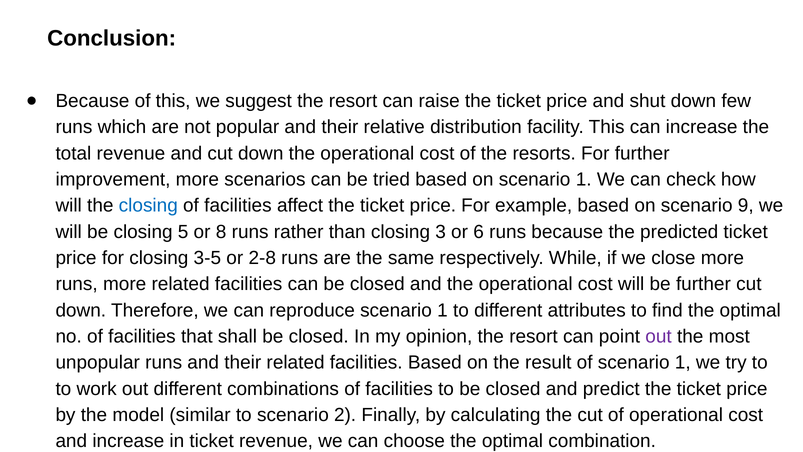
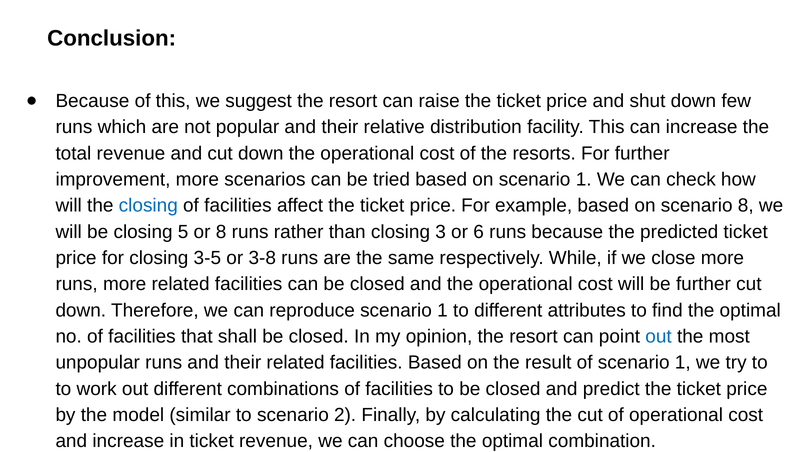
scenario 9: 9 -> 8 (746, 206)
2-8: 2-8 -> 3-8 (262, 258)
out colour: purple -> blue (659, 336)
